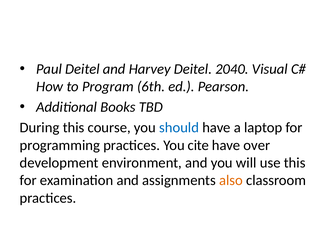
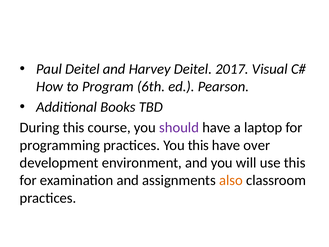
2040: 2040 -> 2017 (232, 69)
should colour: blue -> purple (179, 128)
You cite: cite -> this (198, 145)
